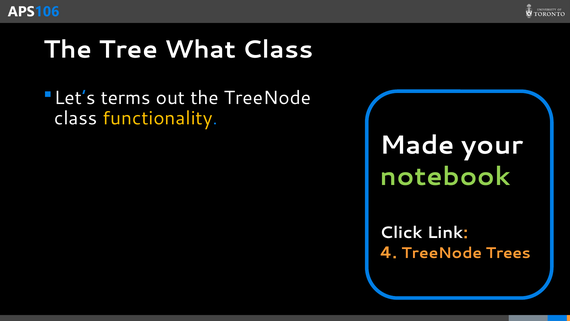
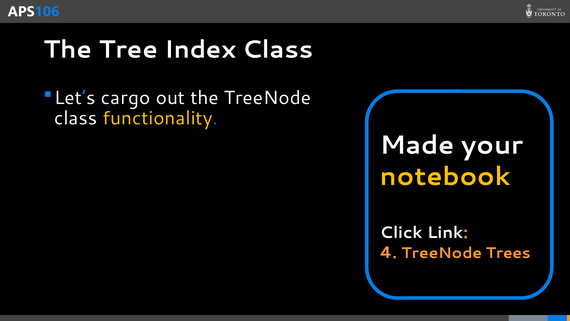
What: What -> Index (200, 49)
terms: terms -> cargo (126, 98)
notebook colour: light green -> yellow (445, 176)
